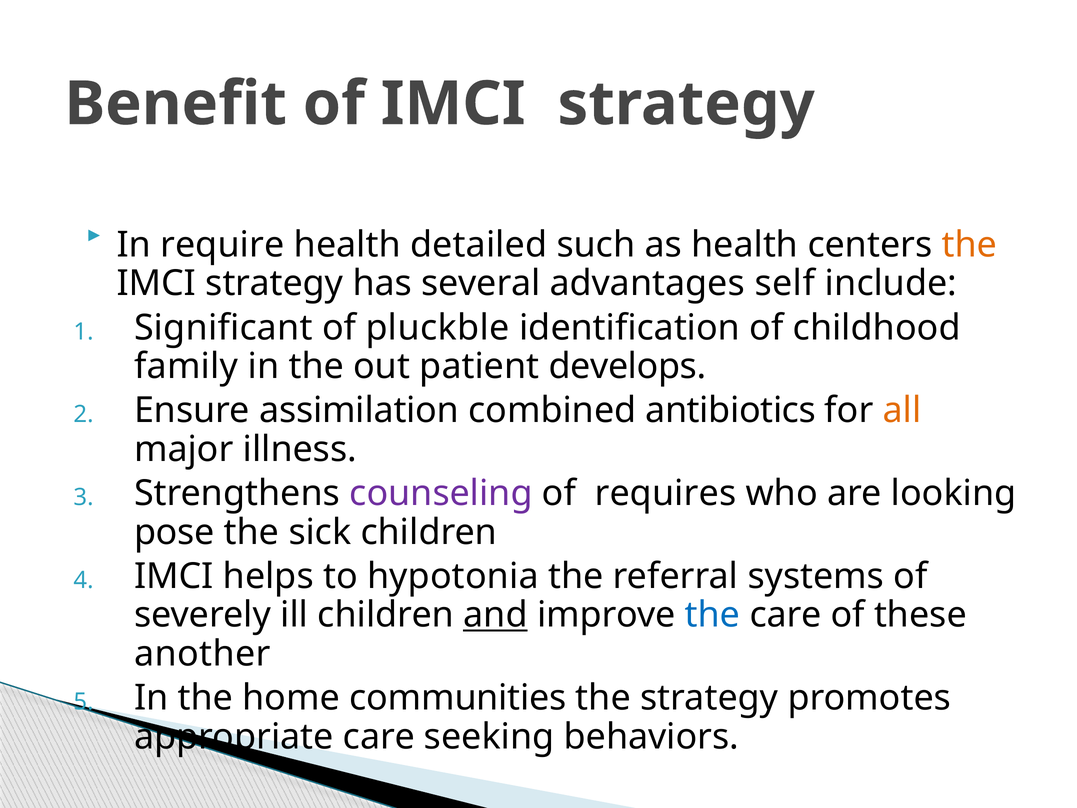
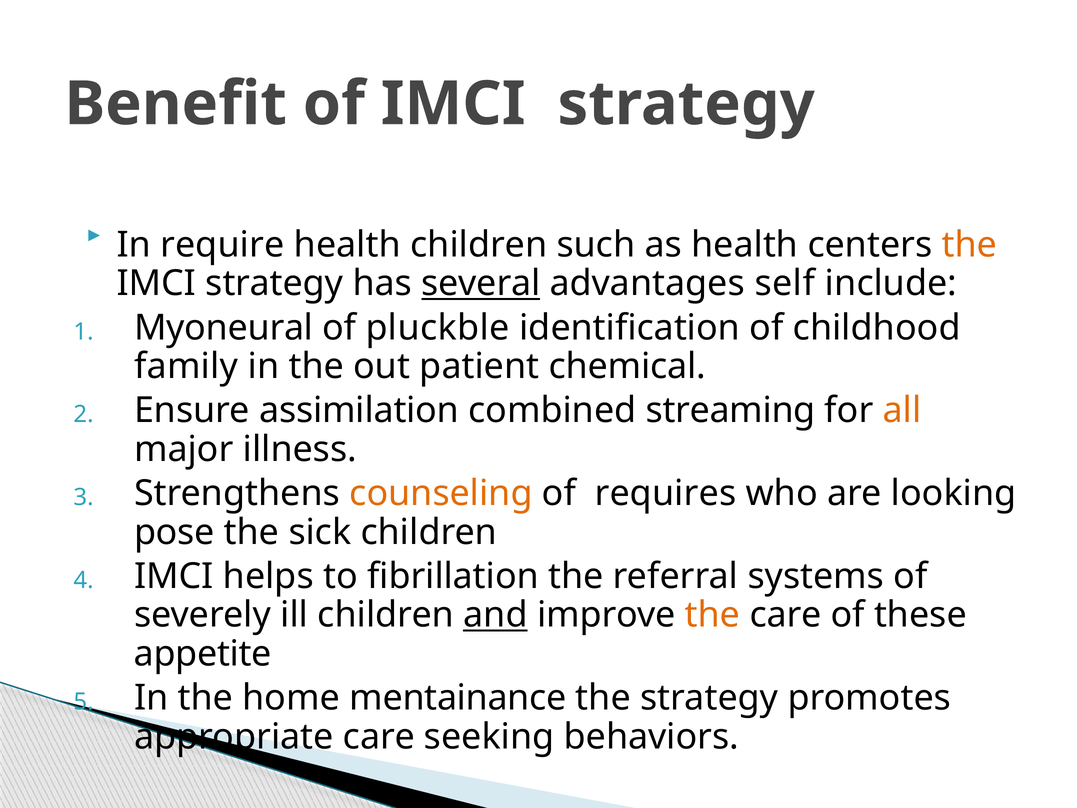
health detailed: detailed -> children (479, 245)
several underline: none -> present (481, 284)
Significant: Significant -> Myoneural (224, 328)
develops: develops -> chemical (627, 366)
antibiotics: antibiotics -> streaming (731, 410)
counseling colour: purple -> orange (441, 493)
hypotonia: hypotonia -> fibrillation (453, 576)
the colour: blue -> orange (712, 615)
another: another -> appetite (203, 654)
communities: communities -> mentainance (458, 698)
